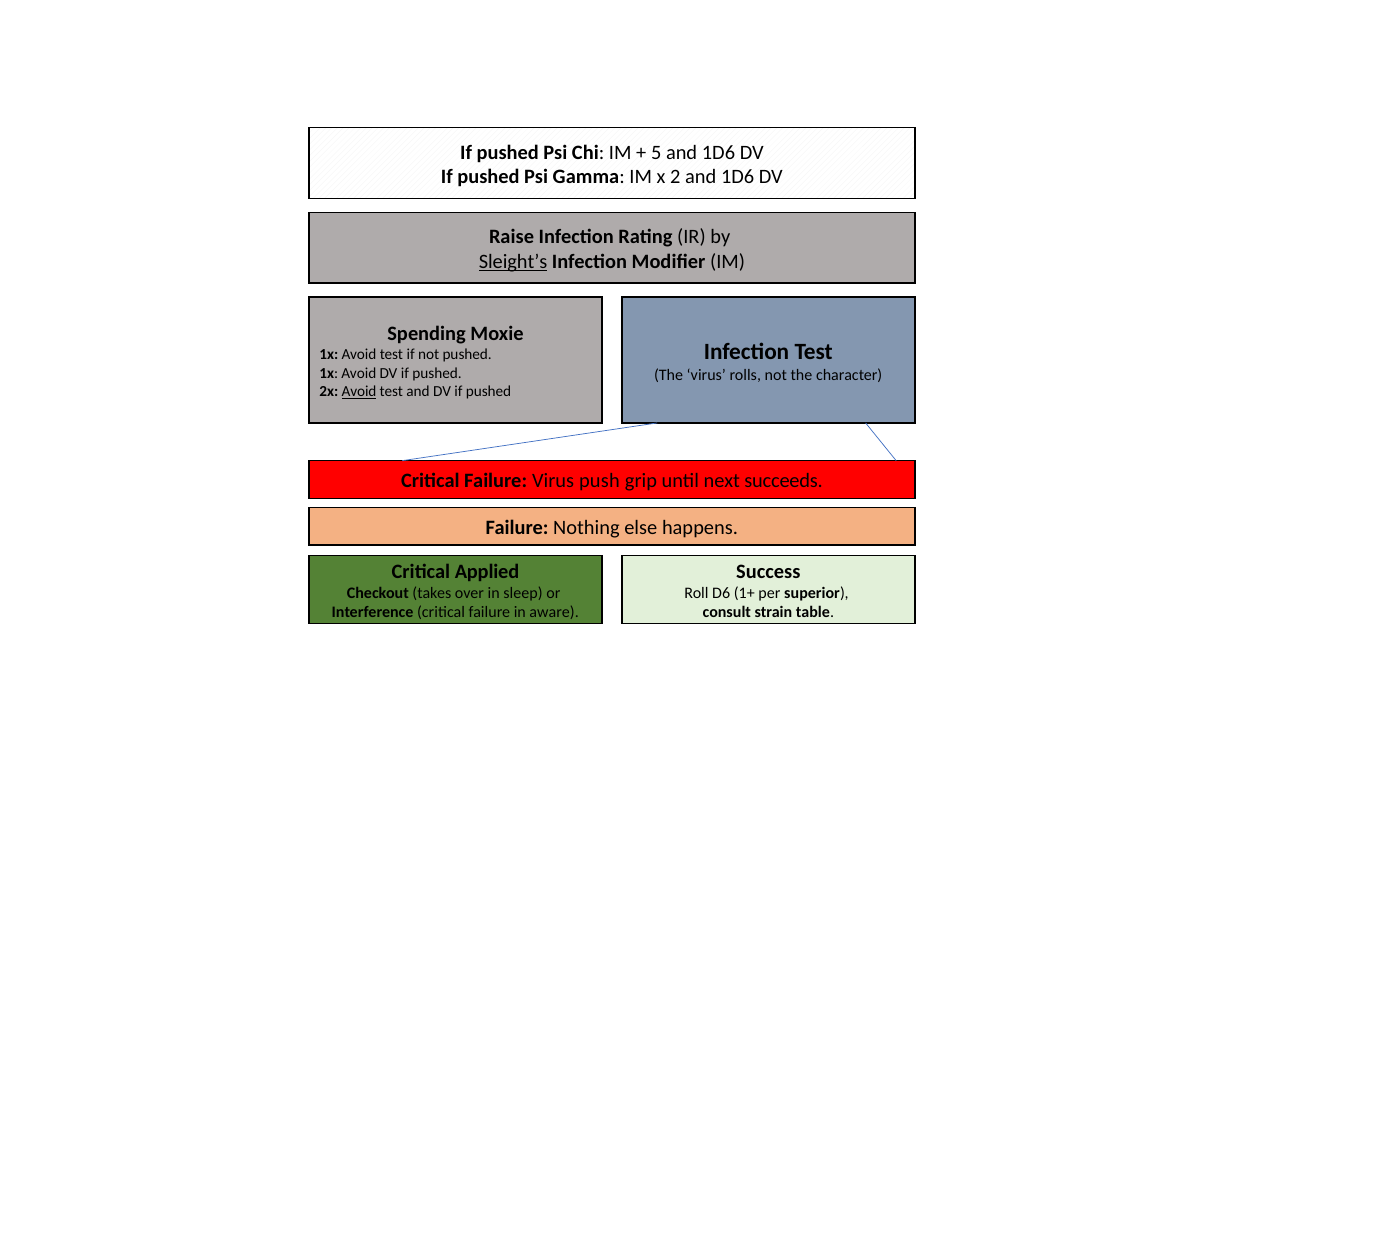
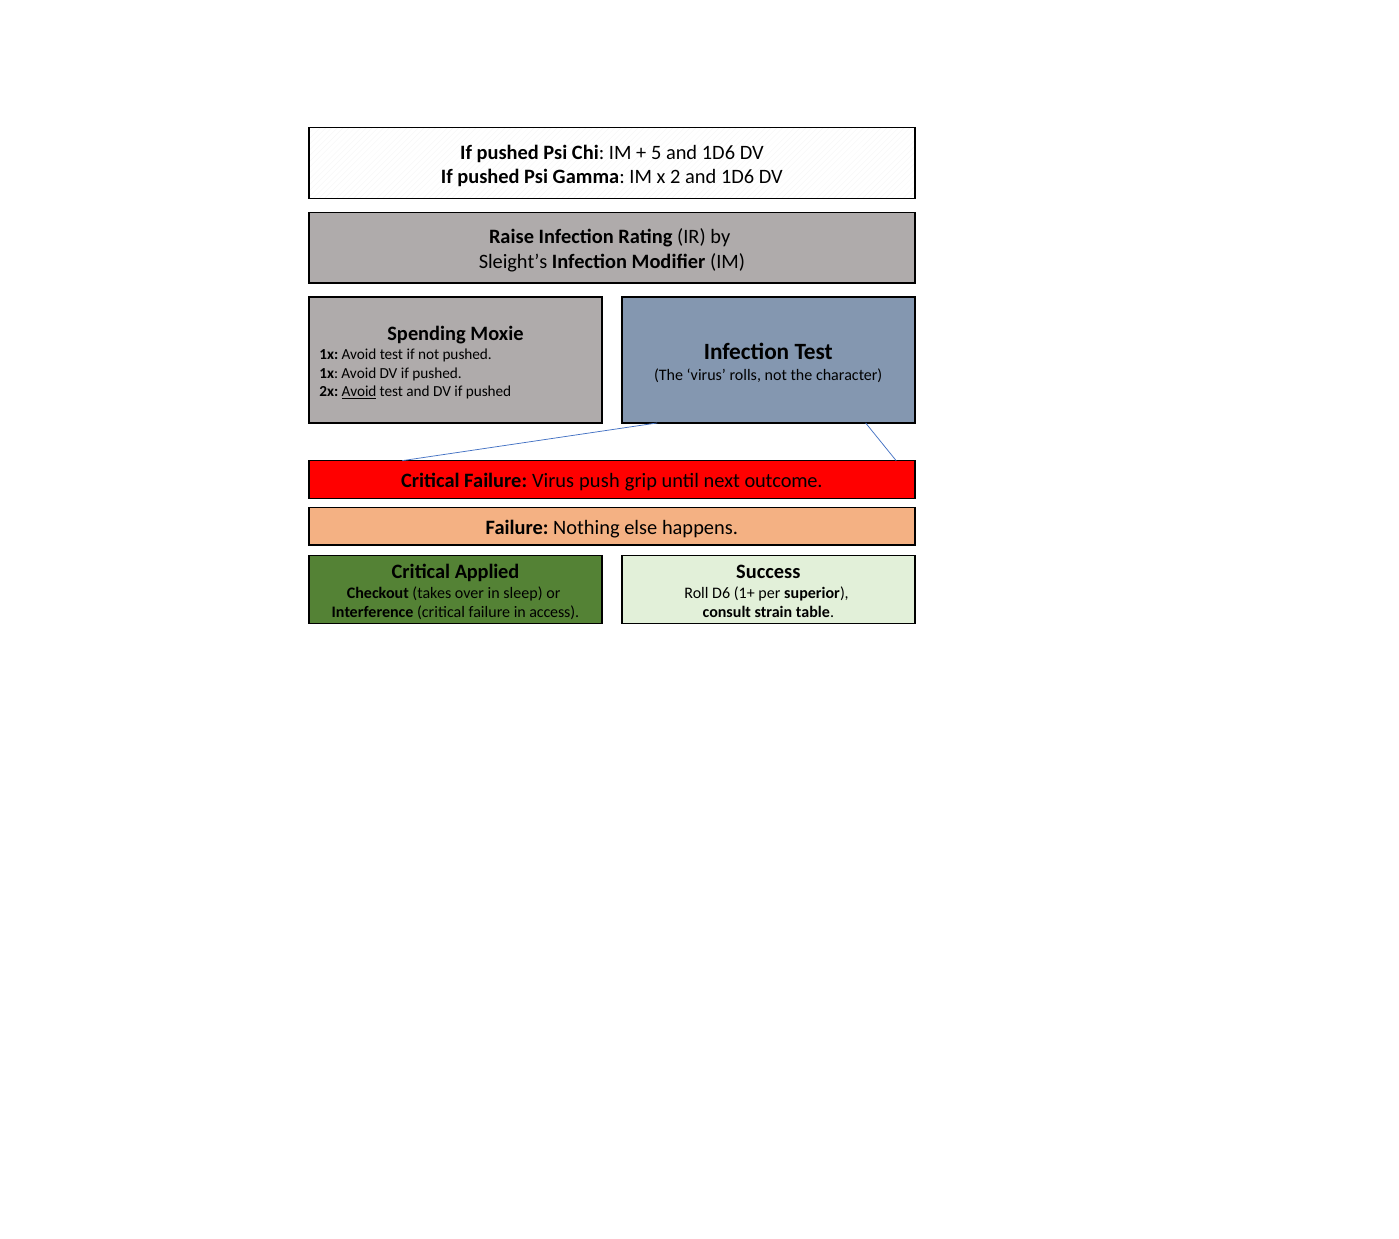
Sleight’s underline: present -> none (513, 262)
succeeds: succeeds -> outcome (784, 481)
aware: aware -> access (554, 612)
